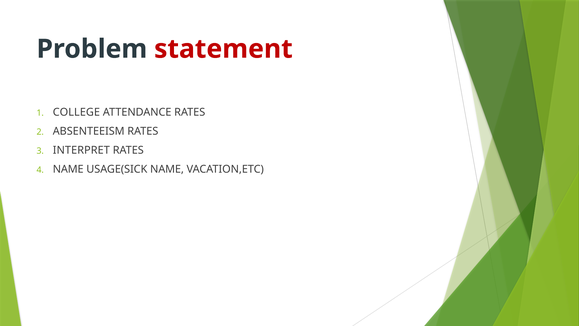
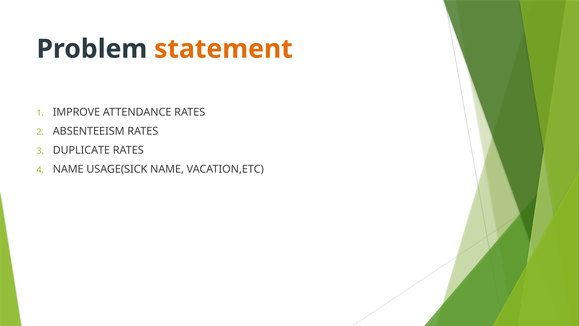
statement colour: red -> orange (223, 49)
COLLEGE: COLLEGE -> IMPROVE (76, 112)
INTERPRET: INTERPRET -> DUPLICATE (81, 150)
